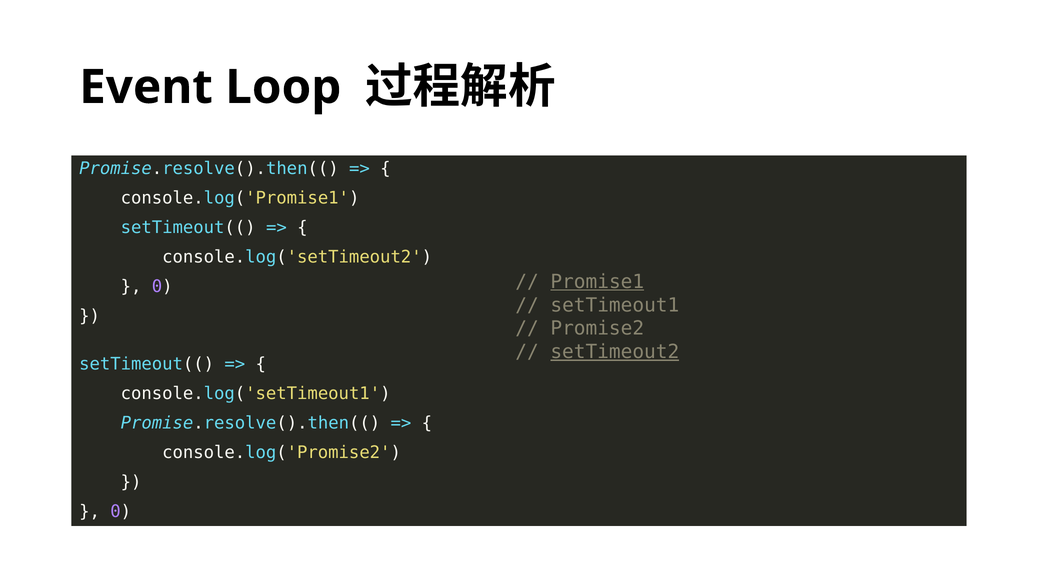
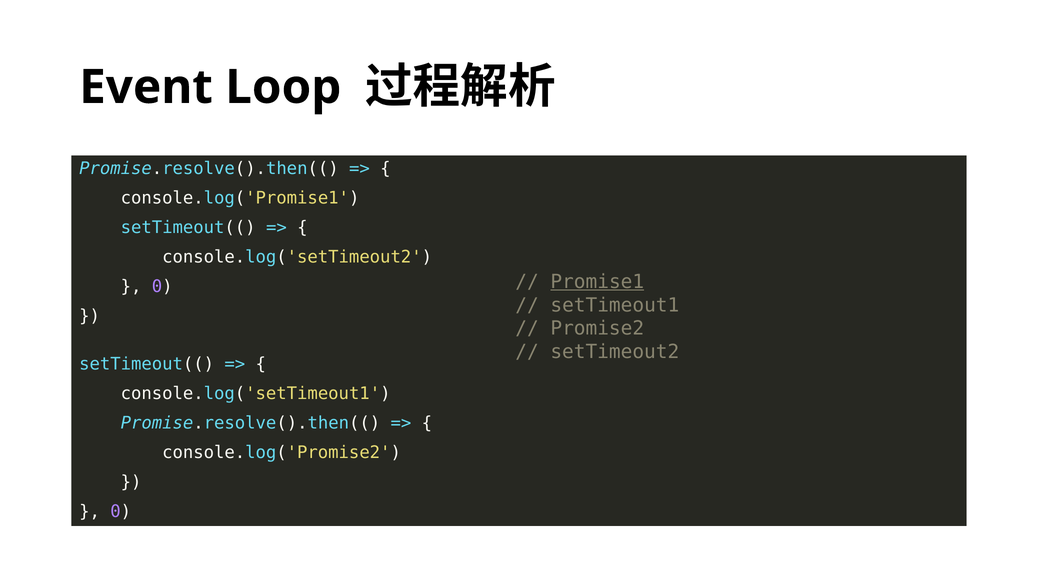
setTimeout2 underline: present -> none (615, 352)
